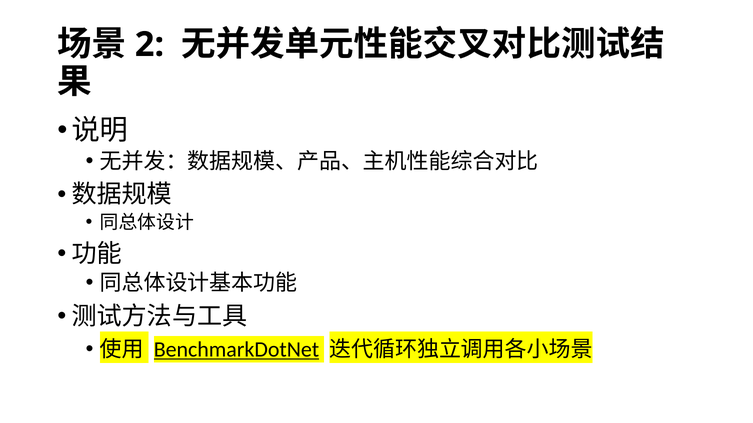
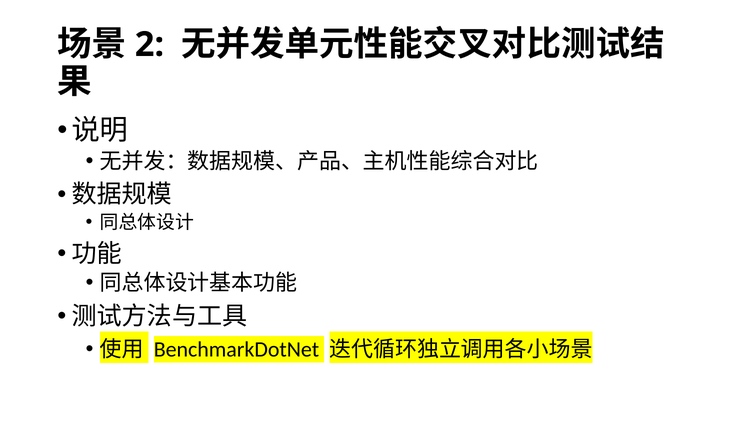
BenchmarkDotNet underline: present -> none (236, 350)
